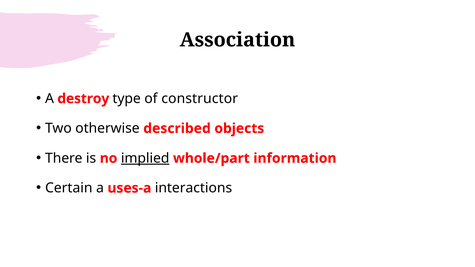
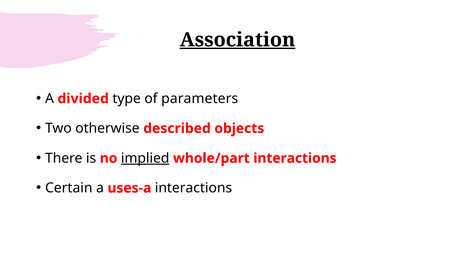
Association underline: none -> present (237, 40)
destroy: destroy -> divided (83, 99)
constructor: constructor -> parameters (200, 99)
whole/part information: information -> interactions (295, 158)
